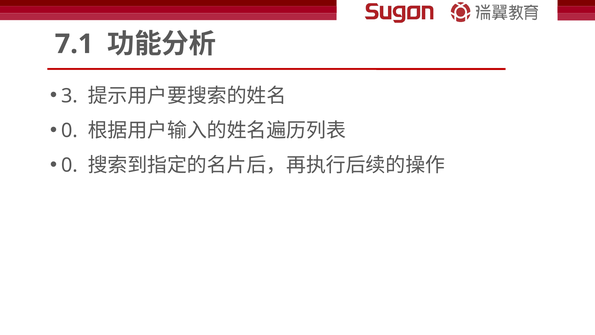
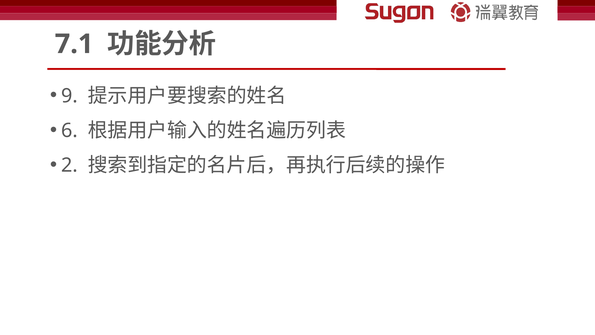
3: 3 -> 9 (69, 96)
0: 0 -> 6 (69, 130)
0: 0 -> 2 (69, 165)
